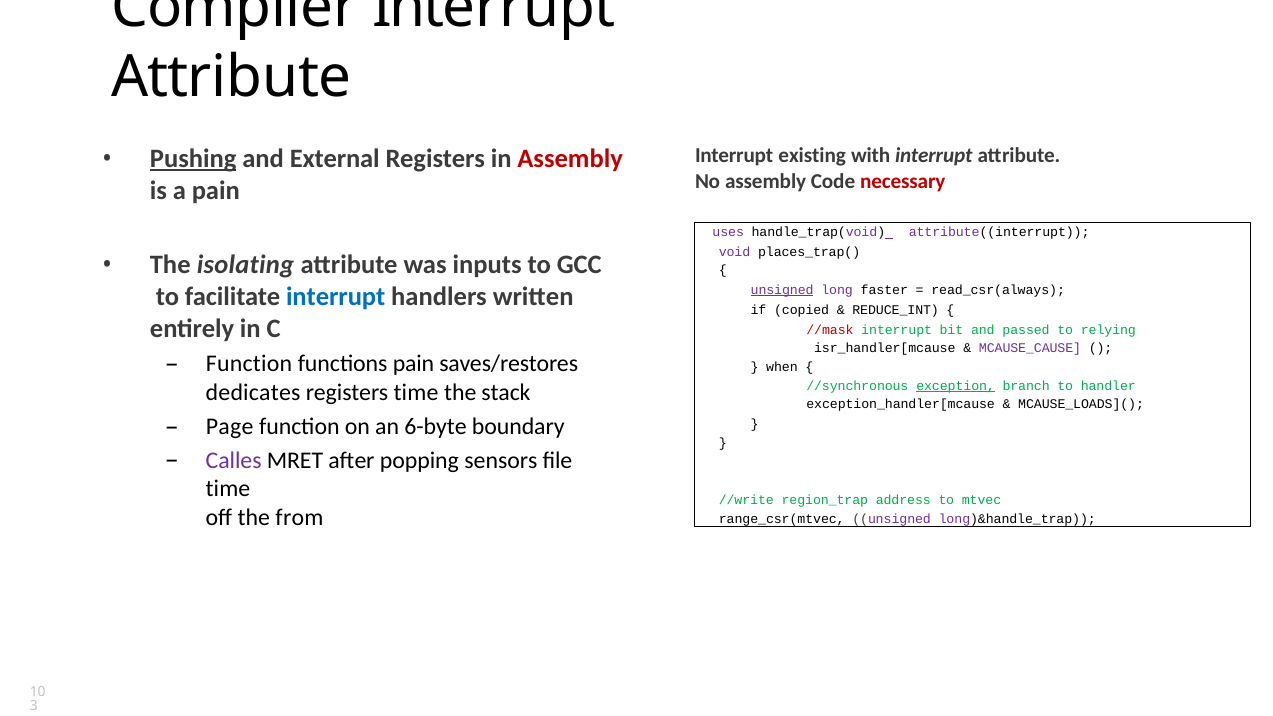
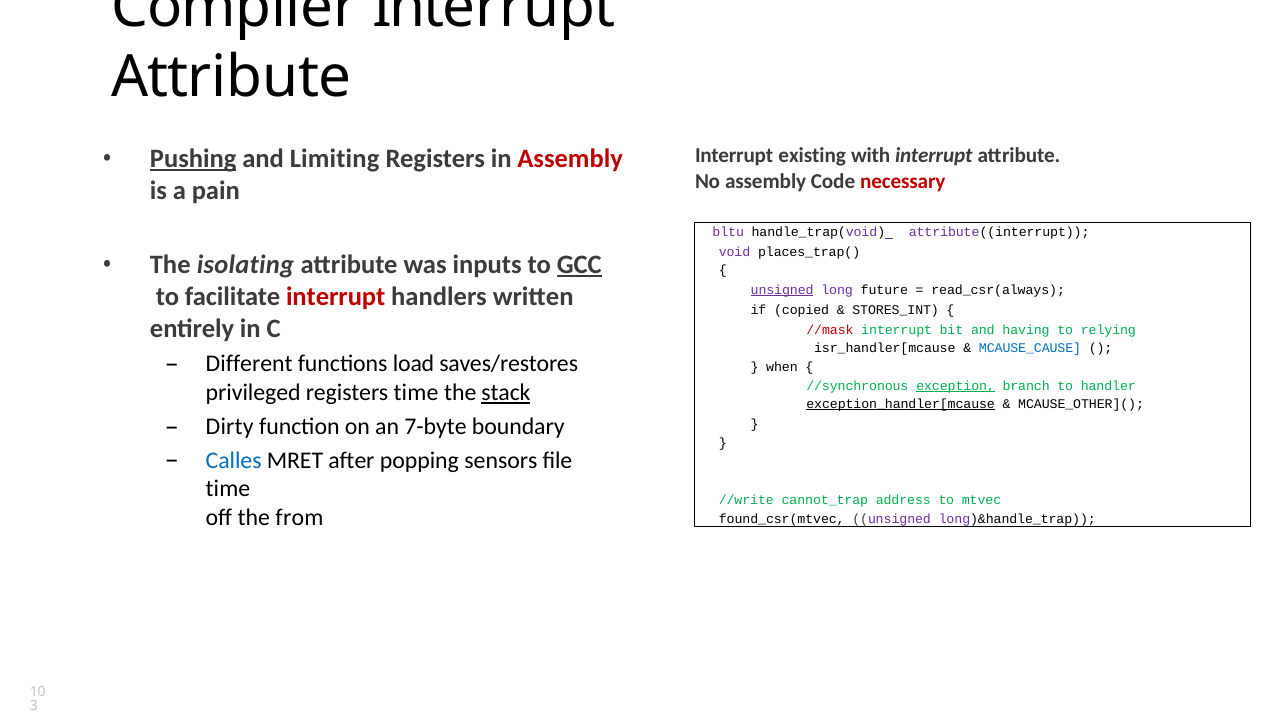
External: External -> Limiting (335, 159)
uses: uses -> bltu (728, 232)
GCC underline: none -> present (579, 265)
faster: faster -> future (884, 290)
interrupt colour: blue -> red (336, 297)
REDUCE_INT: REDUCE_INT -> STORES_INT (896, 310)
passed: passed -> having (1026, 330)
MCAUSE_CAUSE colour: purple -> blue (1030, 348)
Function: Function -> Different (249, 364)
functions pain: pain -> load (414, 364)
dedicates: dedicates -> privileged (253, 393)
stack underline: none -> present (506, 393)
exception_handler[mcause underline: none -> present (901, 404)
MCAUSE_LOADS](: MCAUSE_LOADS]( -> MCAUSE_OTHER]( (1081, 404)
Page: Page -> Dirty (230, 427)
6-byte: 6-byte -> 7-byte (436, 427)
Calles colour: purple -> blue (234, 460)
region_trap: region_trap -> cannot_trap (825, 501)
range_csr(mtvec: range_csr(mtvec -> found_csr(mtvec (782, 519)
